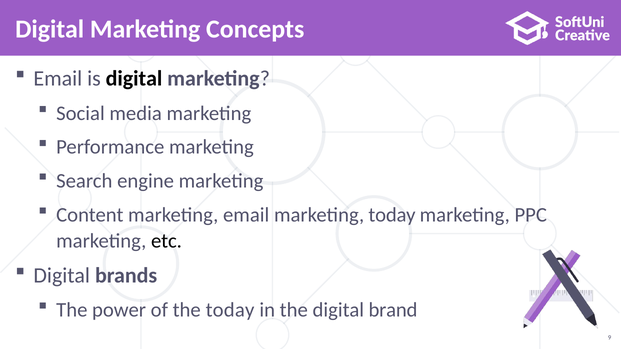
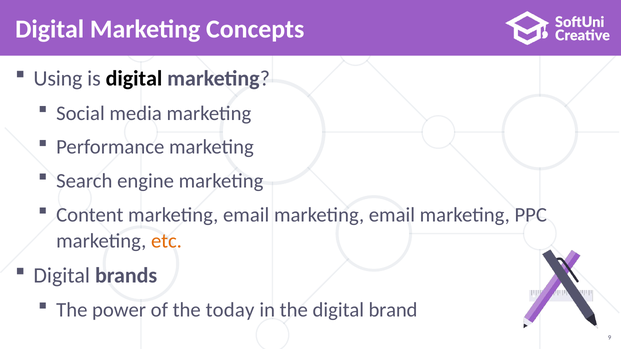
Email: Email -> Using (58, 79)
email marketing today: today -> email (392, 215)
etc colour: black -> orange (166, 241)
